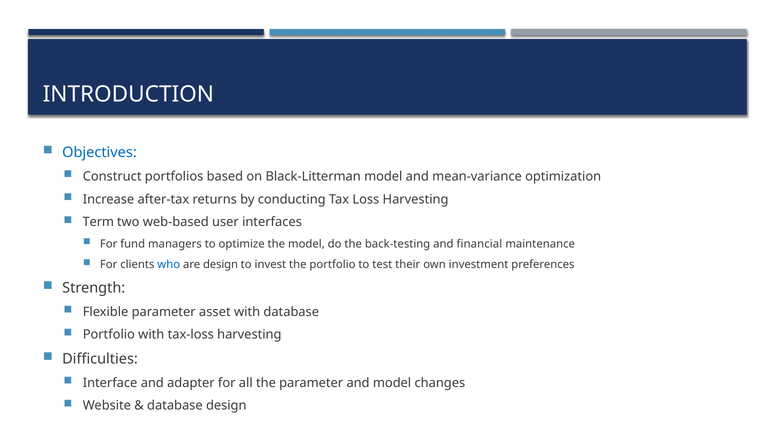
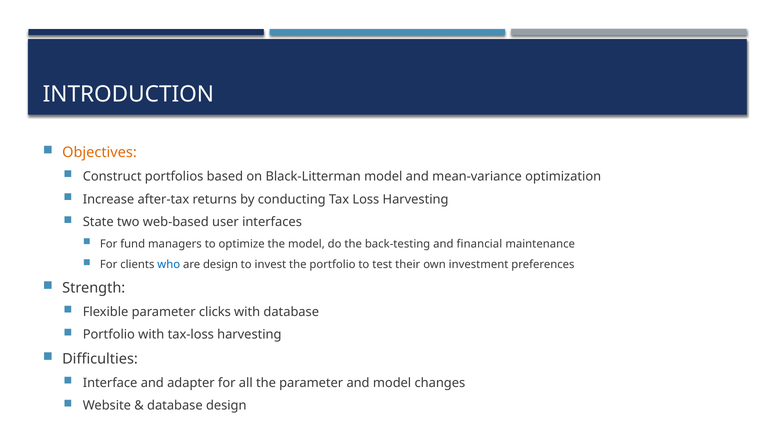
Objectives colour: blue -> orange (99, 153)
Term: Term -> State (98, 222)
asset: asset -> clicks (215, 312)
